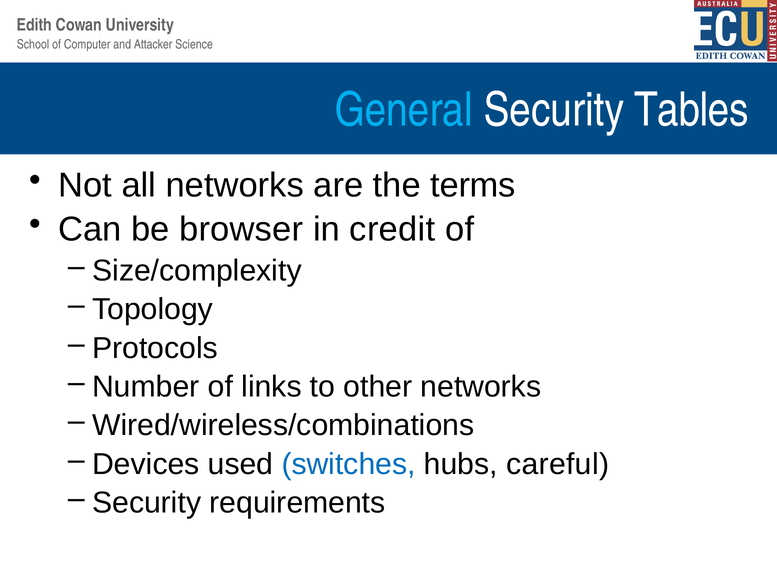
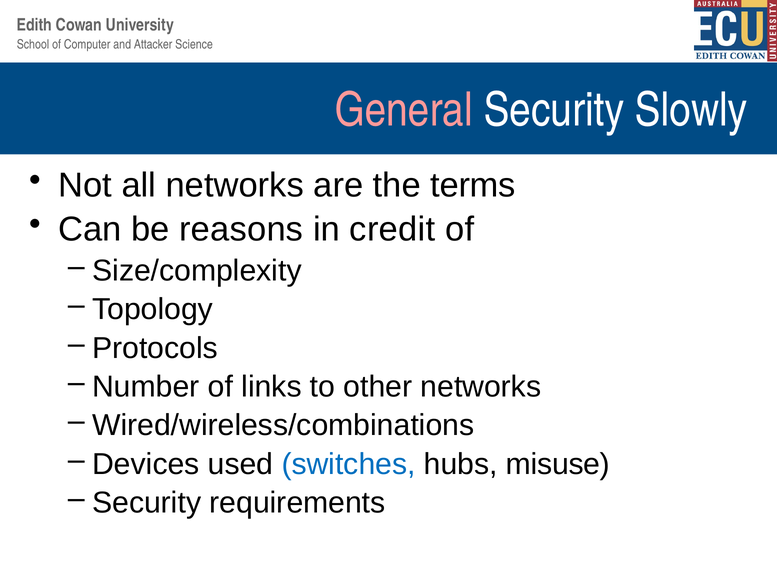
General colour: light blue -> pink (404, 110)
Tables: Tables -> Slowly (691, 110)
browser: browser -> reasons (241, 229)
careful: careful -> misuse (558, 464)
